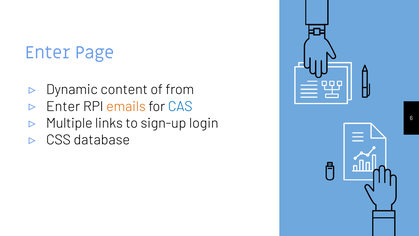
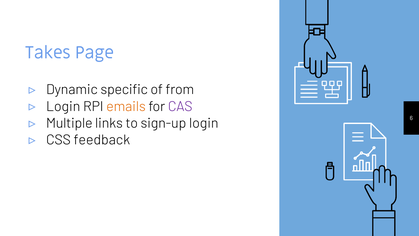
Enter: Enter -> Takes (48, 53)
content: content -> specific (124, 89)
Enter: Enter -> Login (63, 106)
CAS colour: blue -> purple (180, 106)
database: database -> feedback (102, 140)
